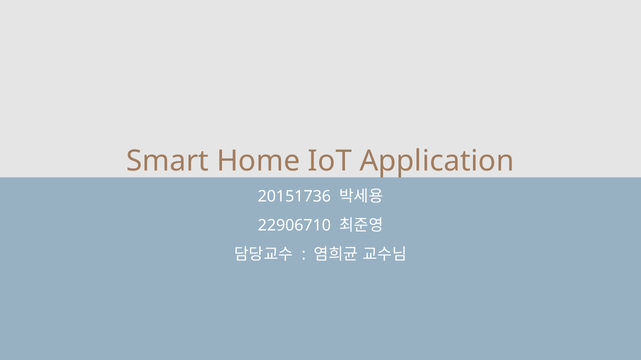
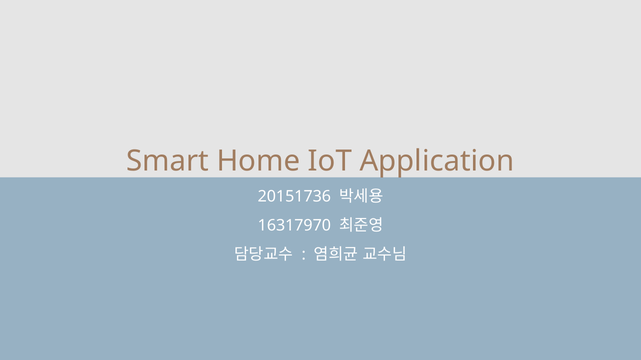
22906710: 22906710 -> 16317970 (294, 226)
